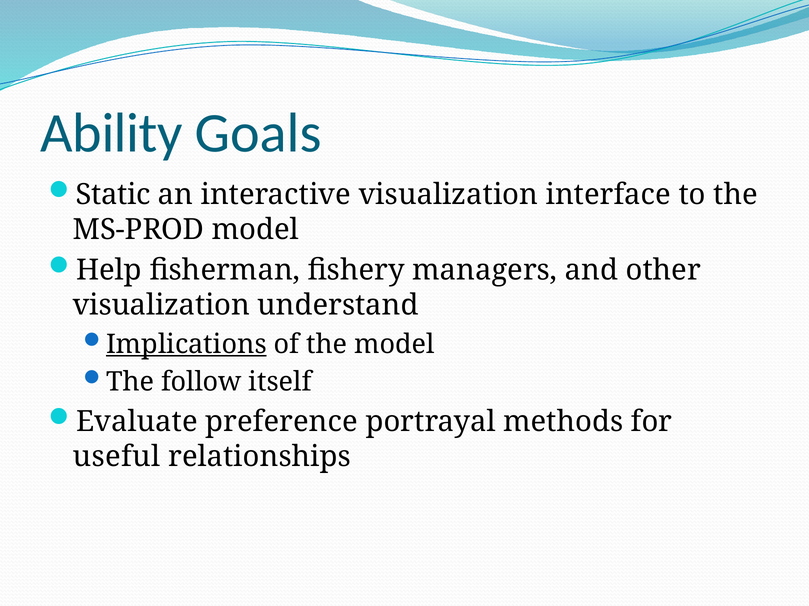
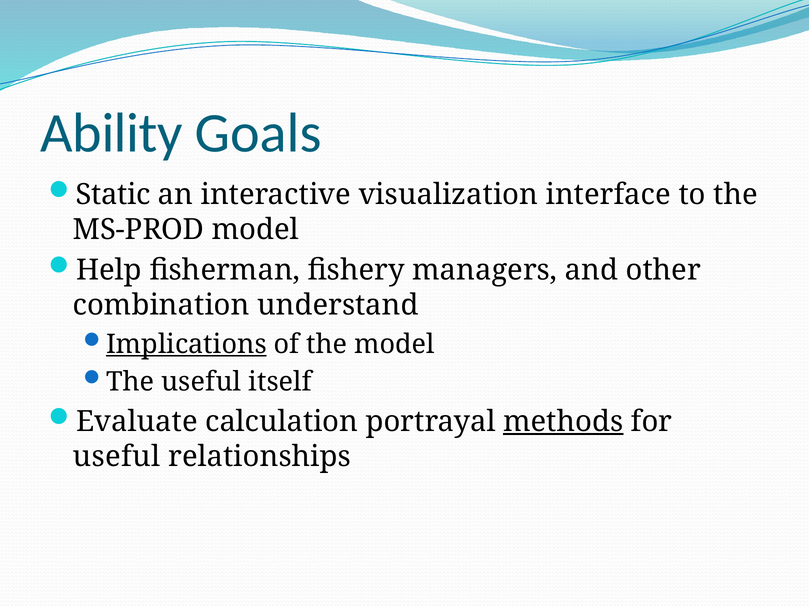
visualization: visualization -> combination (161, 306)
The follow: follow -> useful (201, 382)
preference: preference -> calculation (282, 422)
methods underline: none -> present (563, 422)
